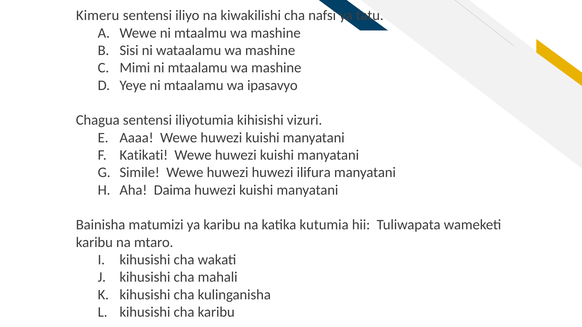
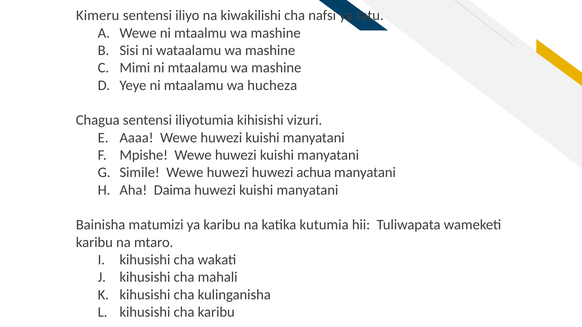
ipasavyo: ipasavyo -> hucheza (272, 85)
Katikati: Katikati -> Mpishe (144, 155)
ilifura: ilifura -> achua (314, 173)
